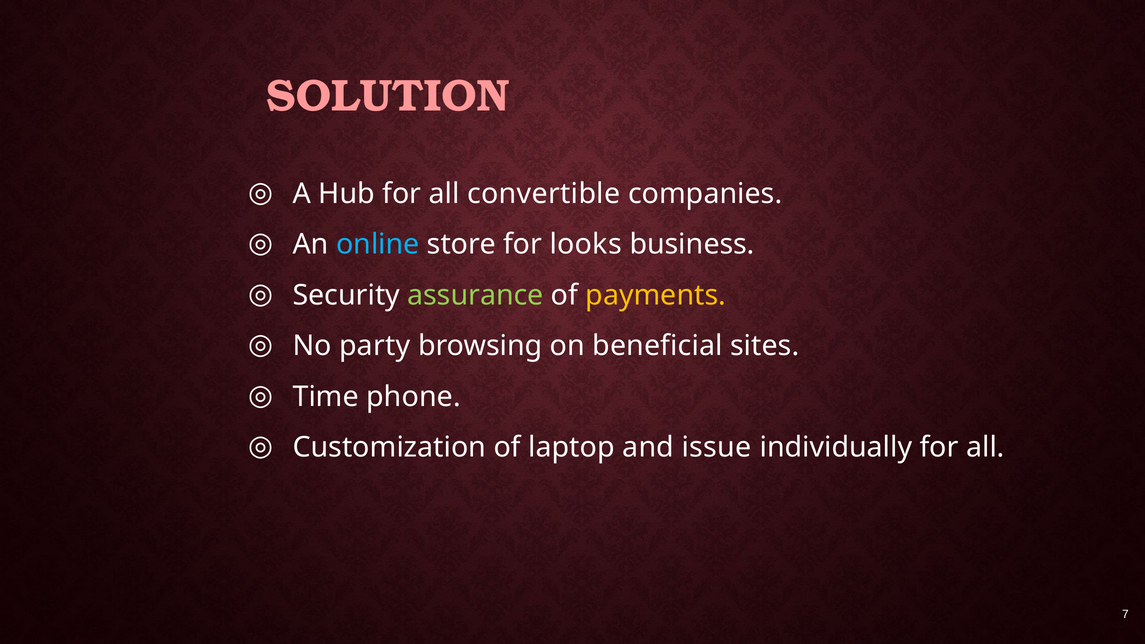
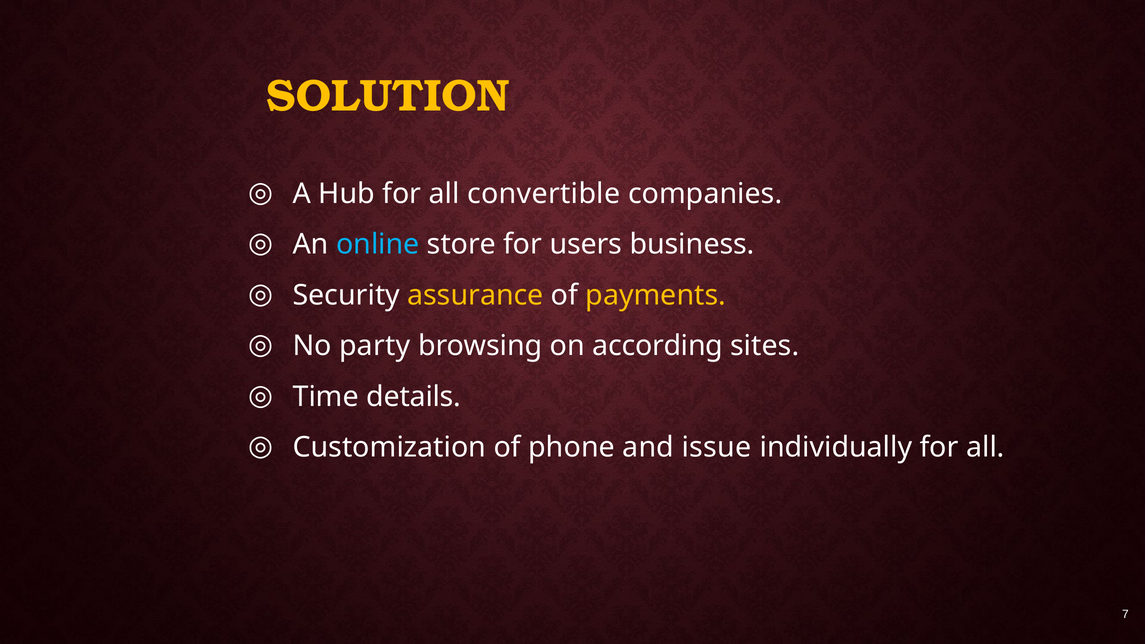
SOLUTION colour: pink -> yellow (388, 96)
looks: looks -> users (586, 244)
assurance colour: light green -> yellow (475, 295)
beneficial: beneficial -> according (658, 346)
phone: phone -> details (414, 397)
laptop: laptop -> phone (572, 448)
